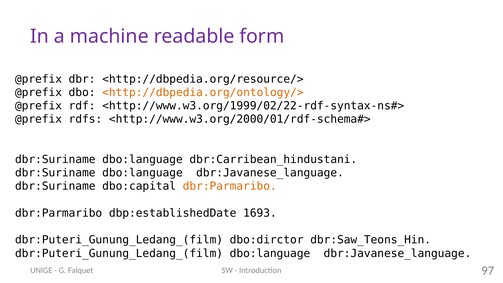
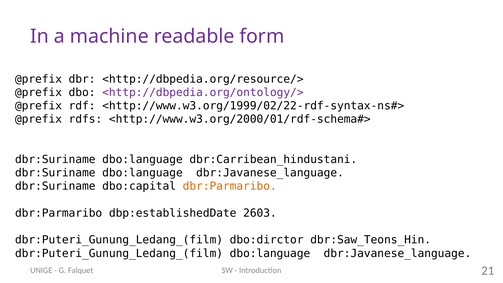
<http://dbpedia.org/ontology/> colour: orange -> purple (203, 92)
1693: 1693 -> 2603 (260, 213)
97: 97 -> 21 (488, 271)
